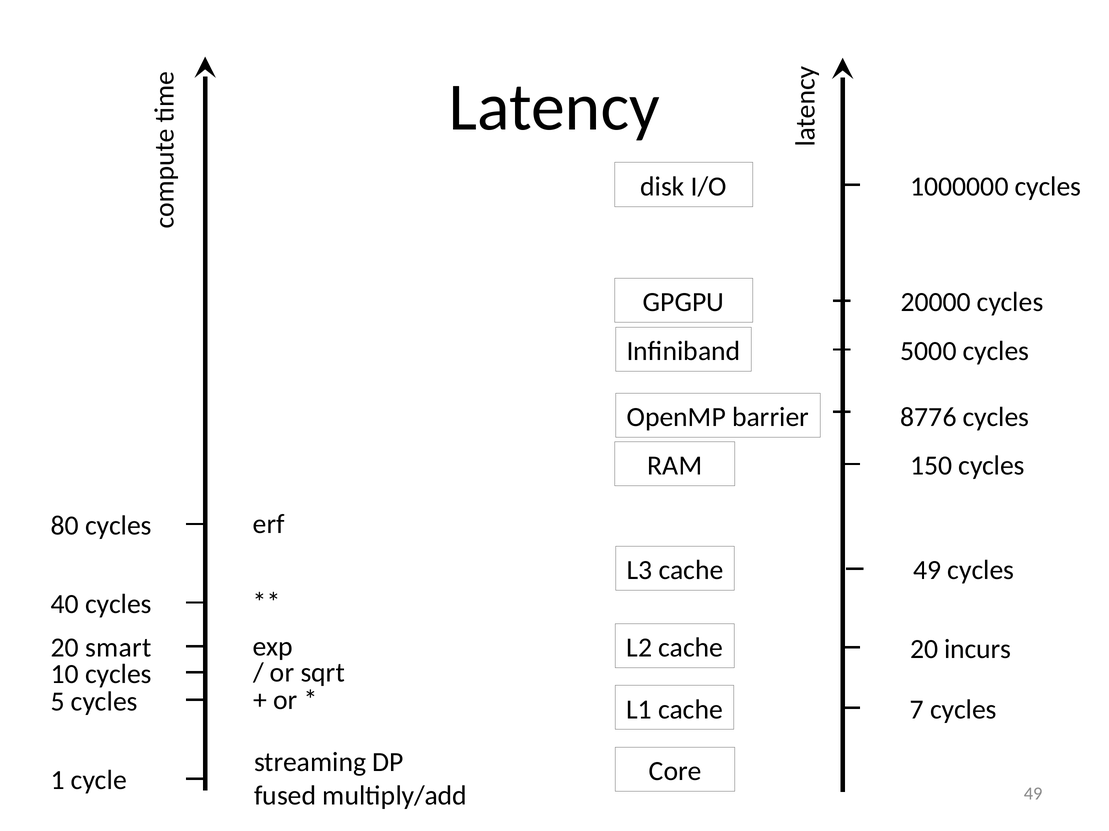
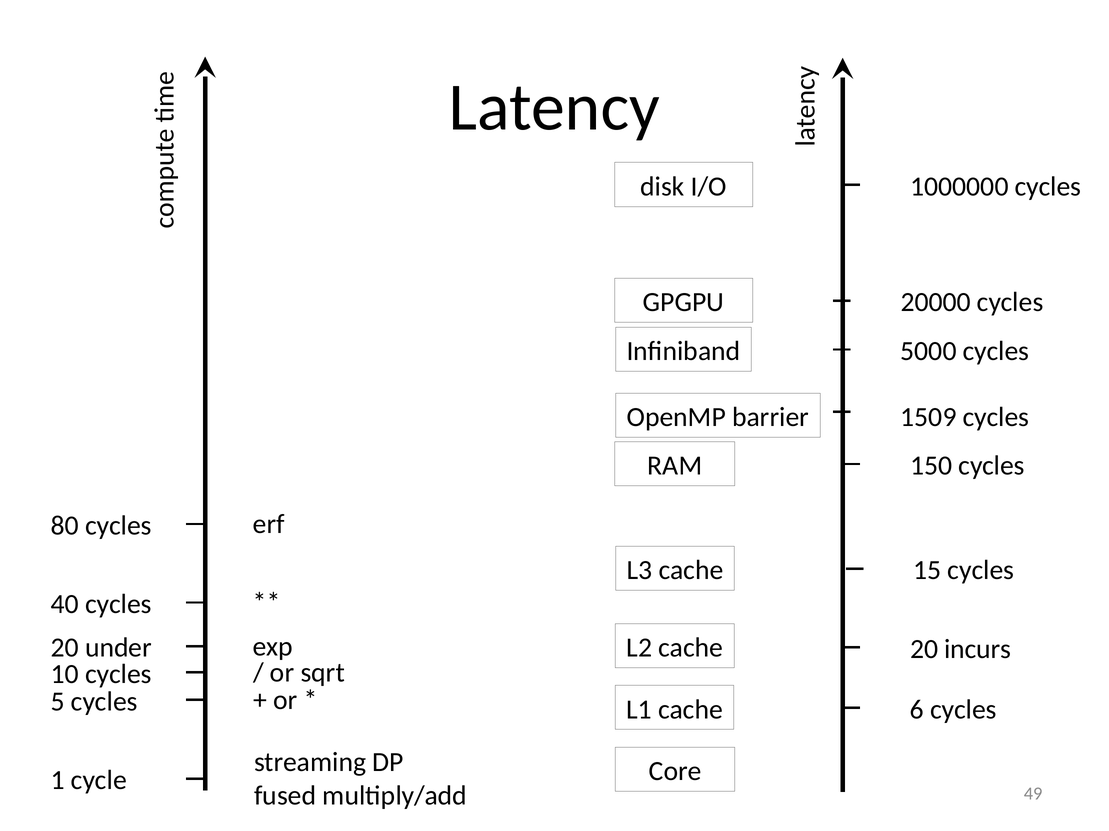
8776: 8776 -> 1509 (928, 417)
cache 49: 49 -> 15 (927, 571)
smart: smart -> under (118, 648)
7: 7 -> 6 (917, 710)
